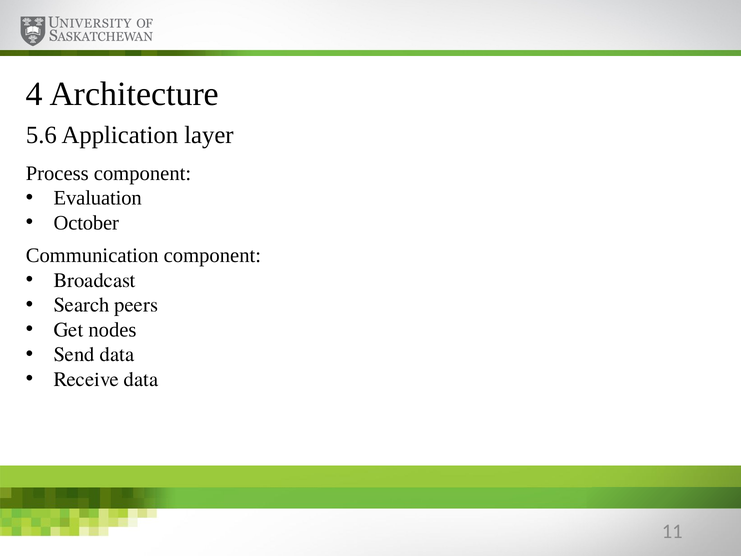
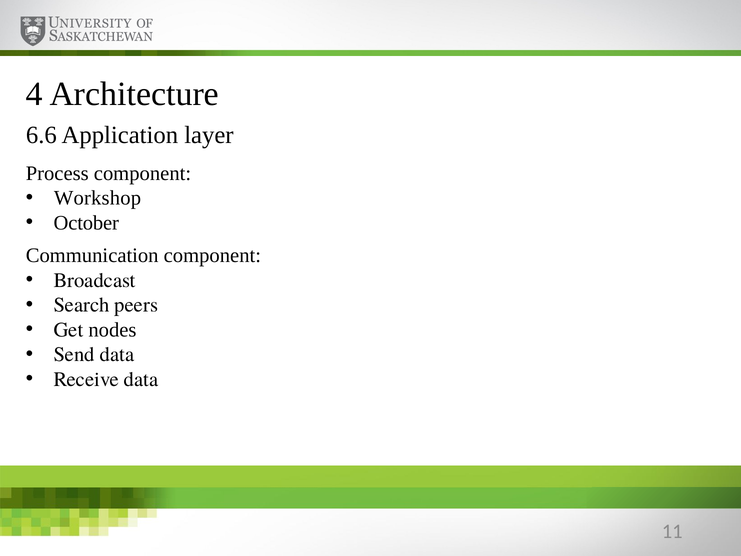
5.6: 5.6 -> 6.6 (41, 135)
Evaluation: Evaluation -> Workshop (98, 198)
